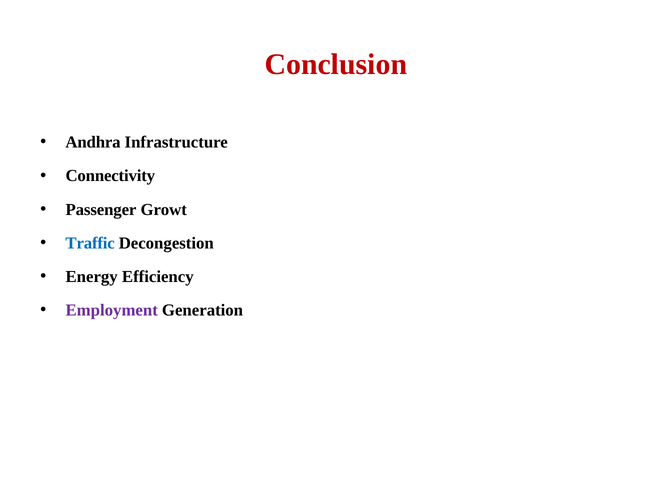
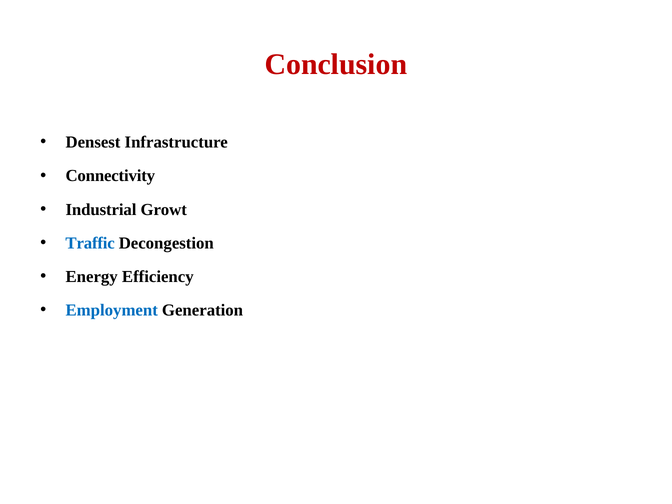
Andhra: Andhra -> Densest (93, 142)
Passenger: Passenger -> Industrial (101, 209)
Employment colour: purple -> blue (112, 310)
